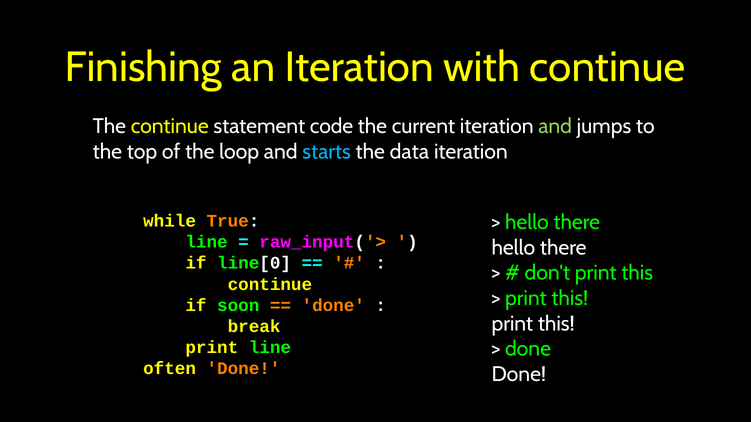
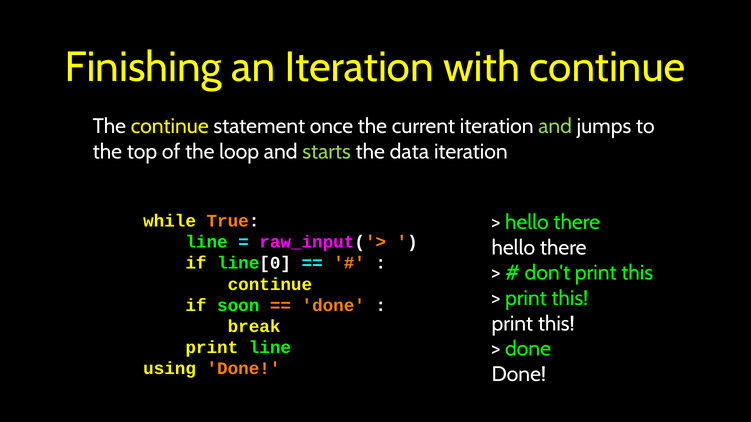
code: code -> once (331, 127)
starts colour: light blue -> light green (327, 152)
often: often -> using (170, 369)
